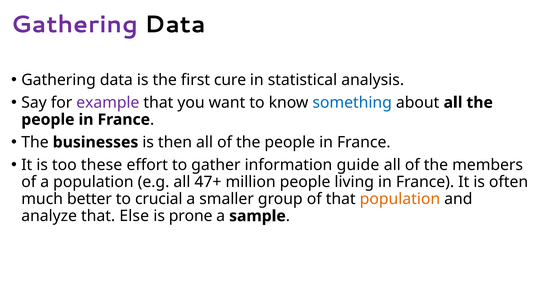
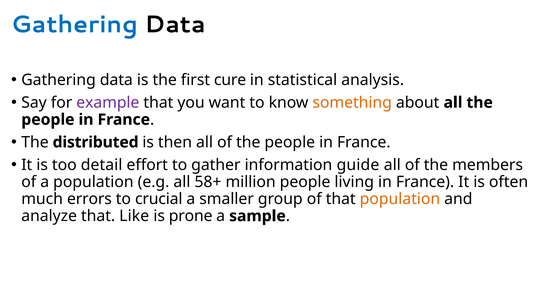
Gathering colour: purple -> blue (75, 24)
something colour: blue -> orange (352, 102)
businesses: businesses -> distributed (96, 142)
these: these -> detail (102, 165)
47+: 47+ -> 58+ (208, 182)
better: better -> errors (89, 199)
Else: Else -> Like (134, 216)
